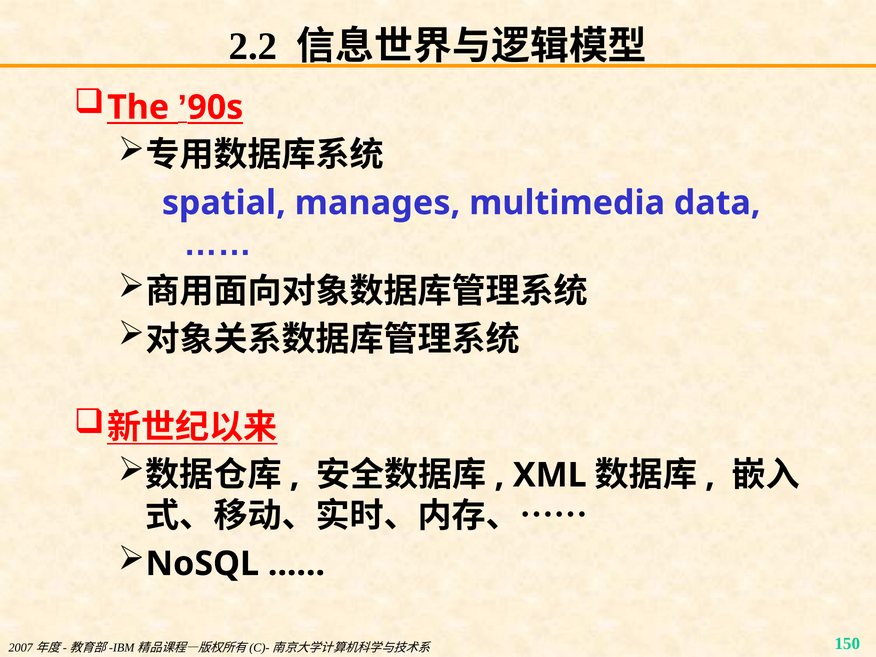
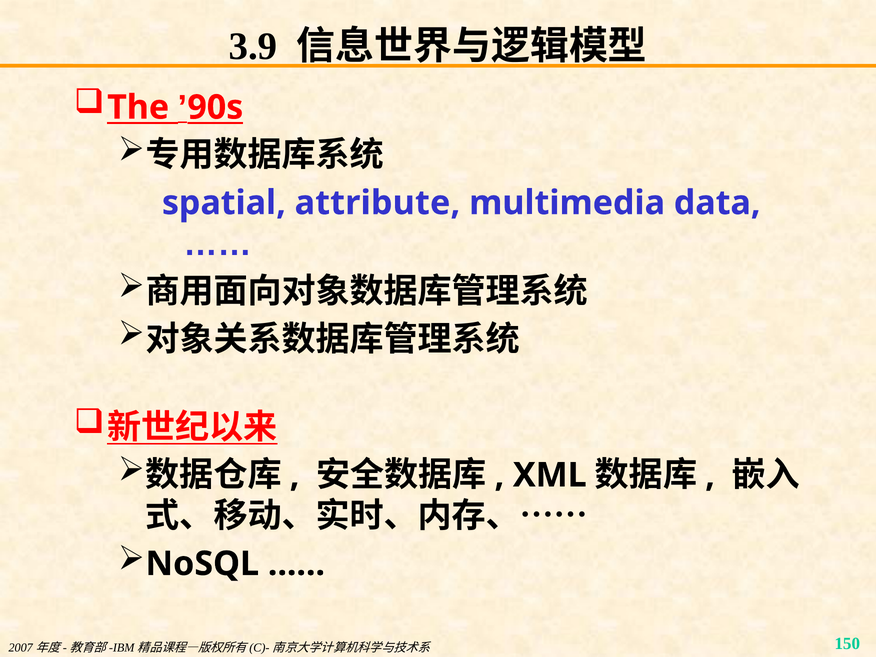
2.2: 2.2 -> 3.9 (253, 47)
manages: manages -> attribute (377, 203)
